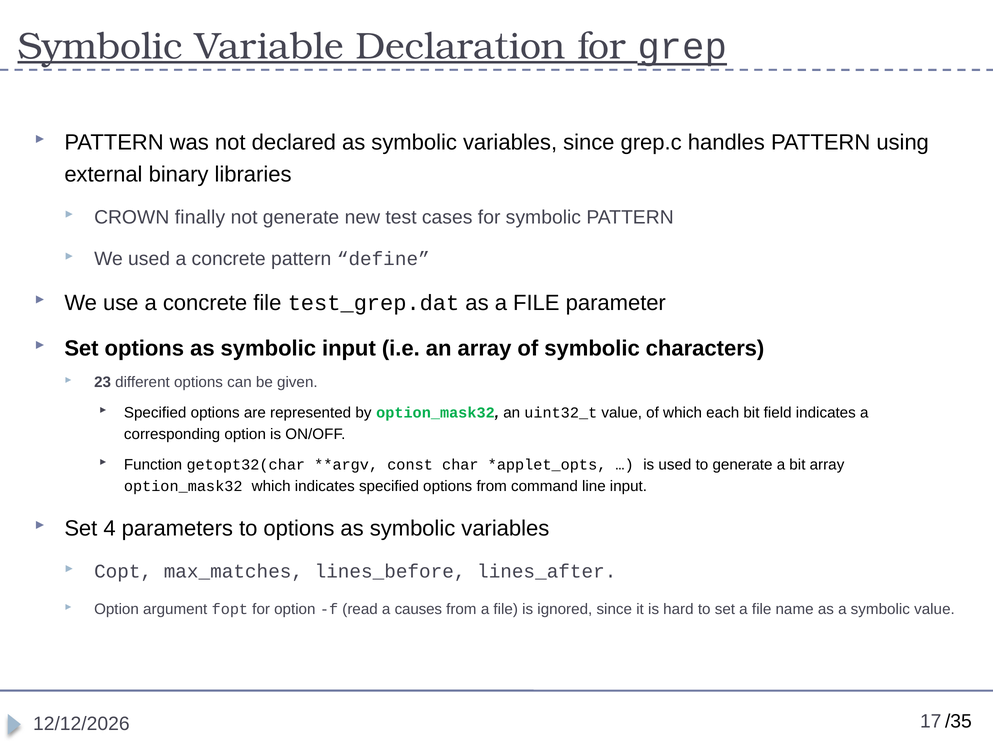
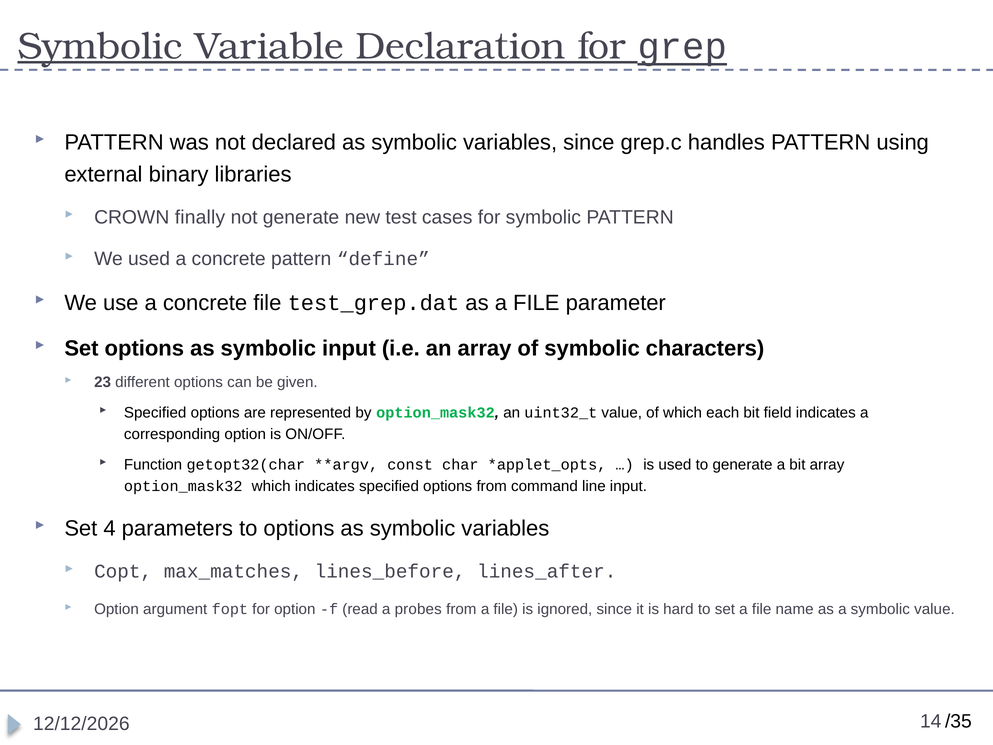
causes: causes -> probes (418, 609)
17: 17 -> 14 (931, 721)
